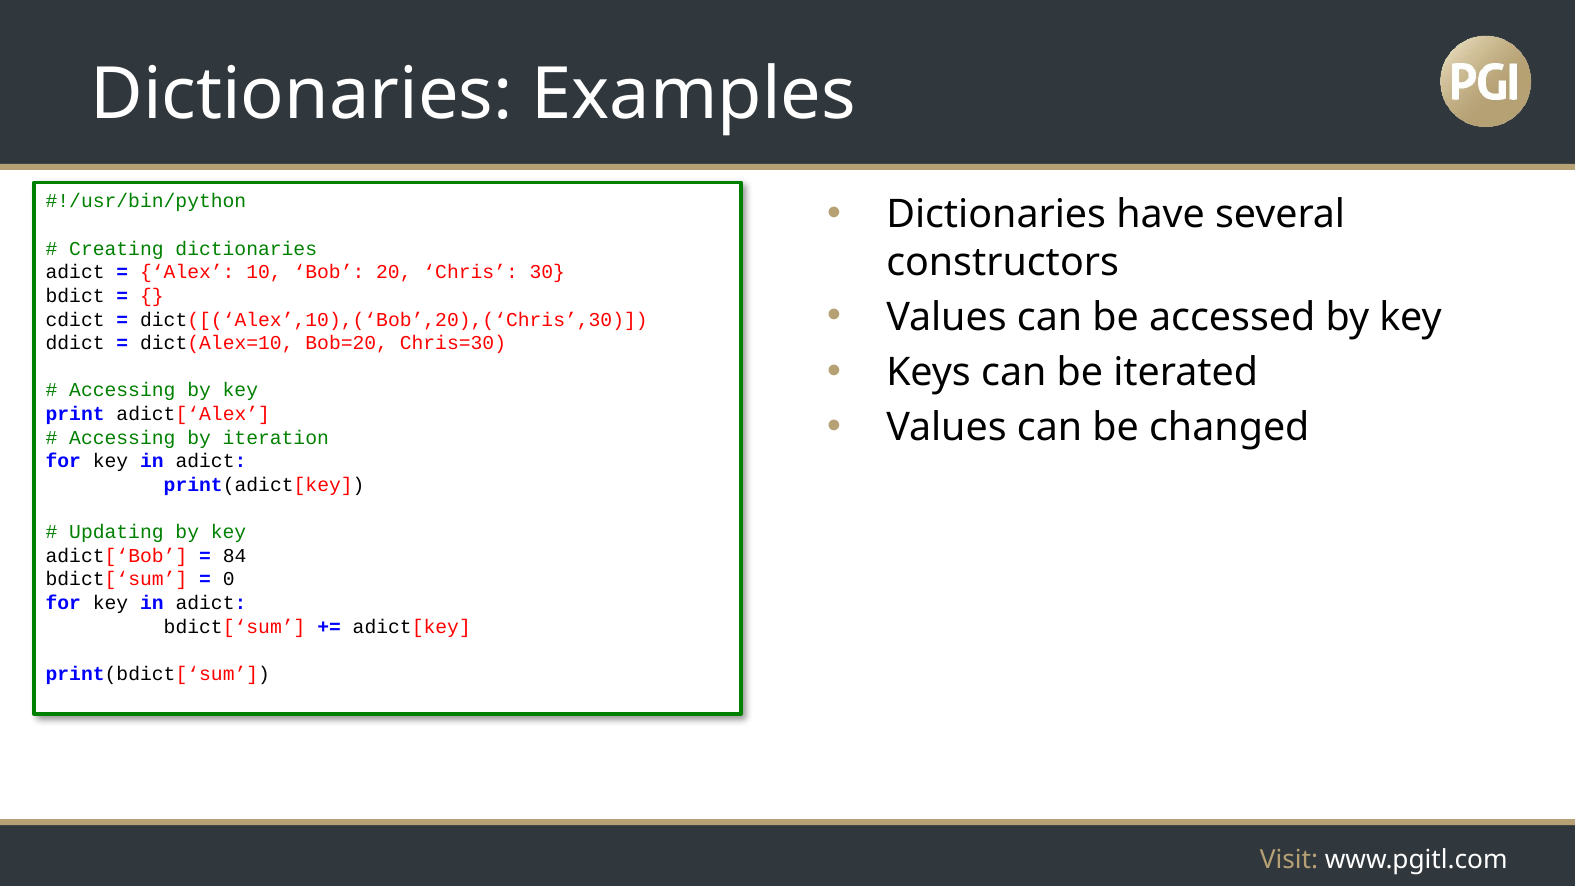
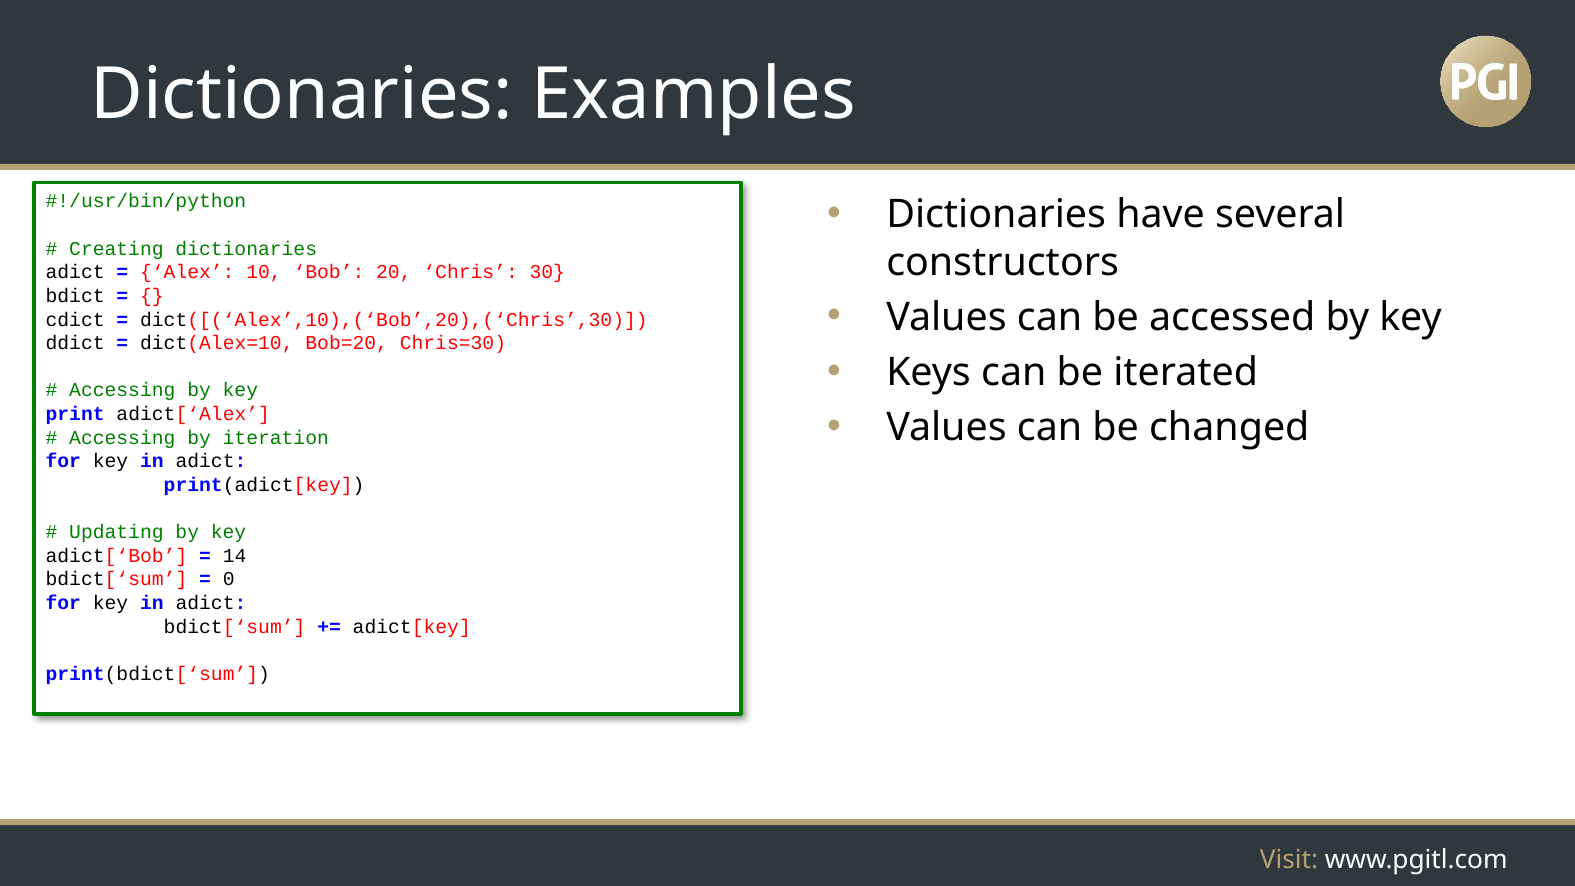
84: 84 -> 14 (235, 556)
